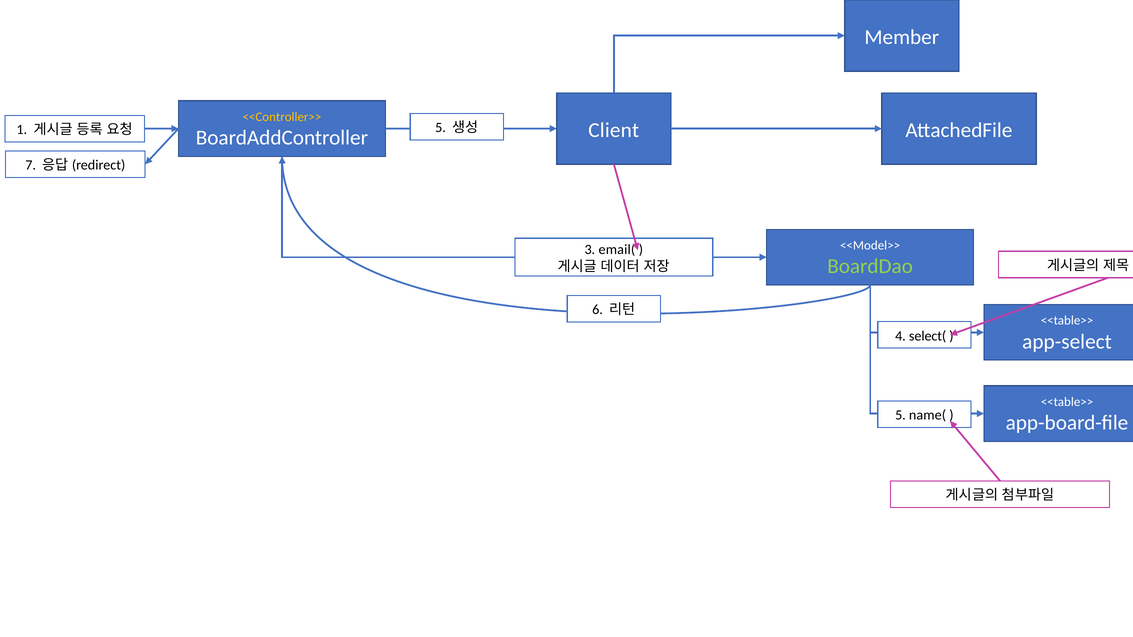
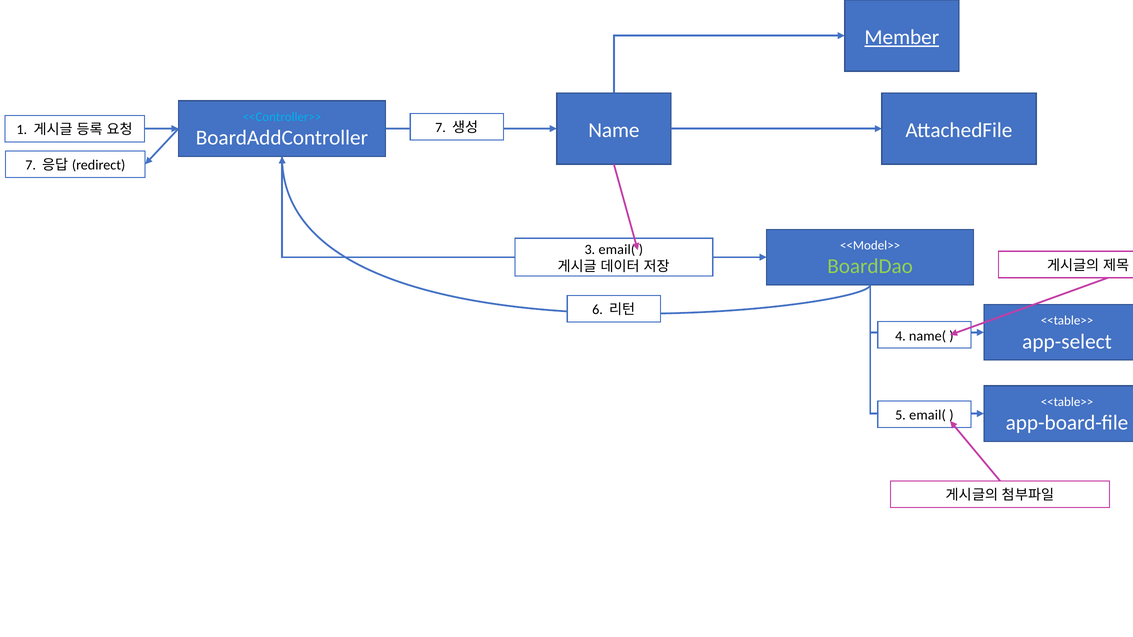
Member underline: none -> present (902, 37)
<<Controller>> colour: yellow -> light blue (282, 117)
Client: Client -> Name (614, 130)
5: 5 -> 7 (441, 128)
select(: select( -> name( (928, 336)
5 name(: name( -> email( (928, 415)
